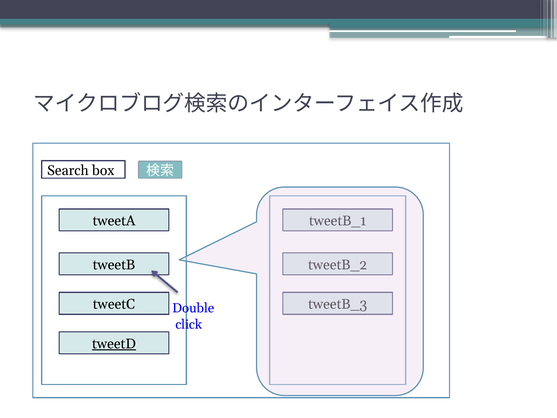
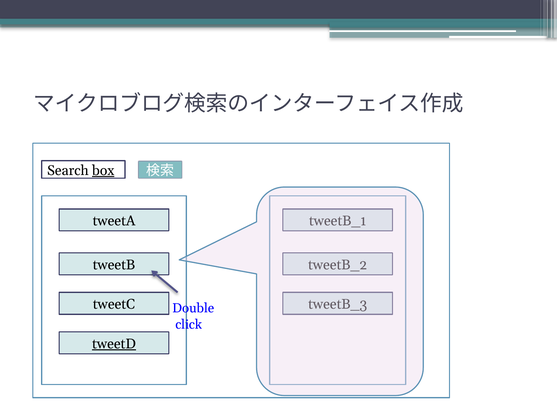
box underline: none -> present (103, 170)
